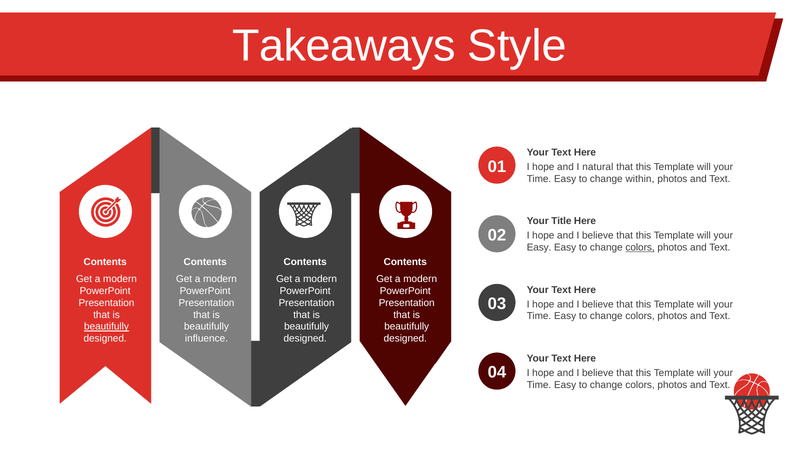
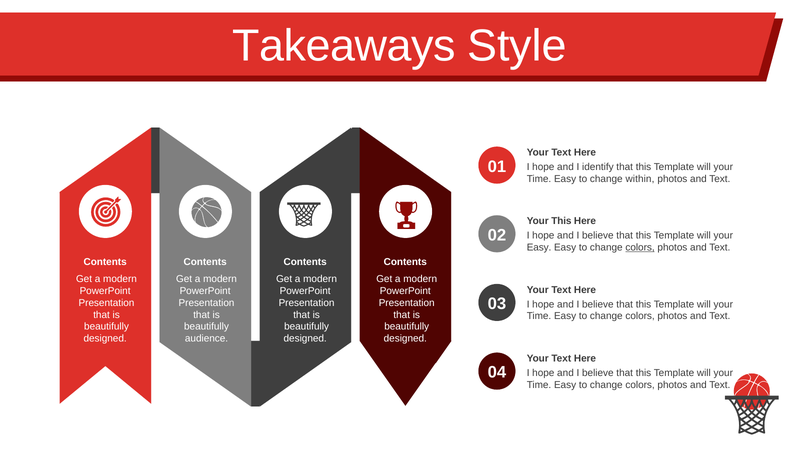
natural: natural -> identify (598, 167)
Your Title: Title -> This (561, 221)
beautifully underline: present -> none (106, 327)
influence: influence -> audience (207, 339)
